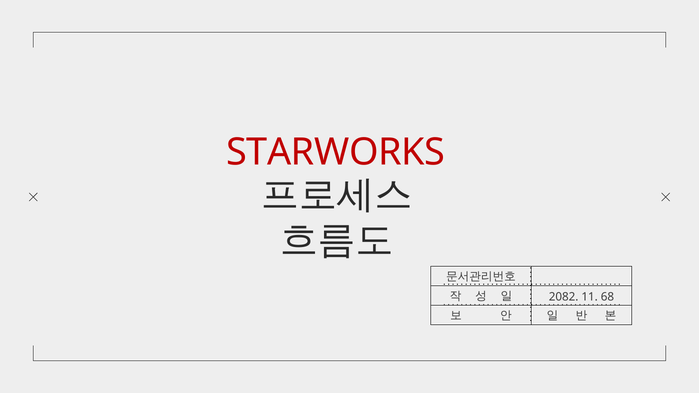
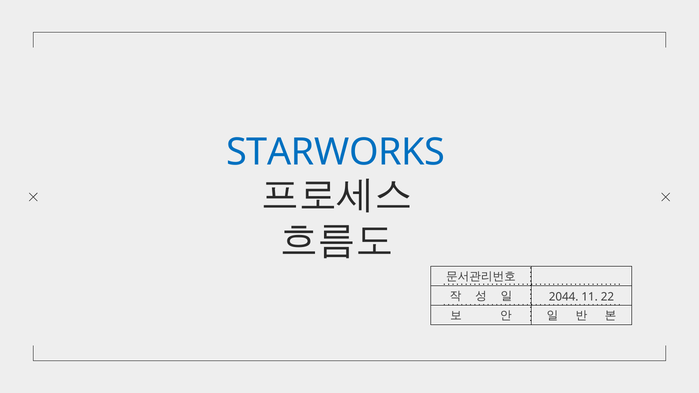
STARWORKS colour: red -> blue (336, 152)
2082: 2082 -> 2044 (564, 297)
68: 68 -> 22 (607, 297)
